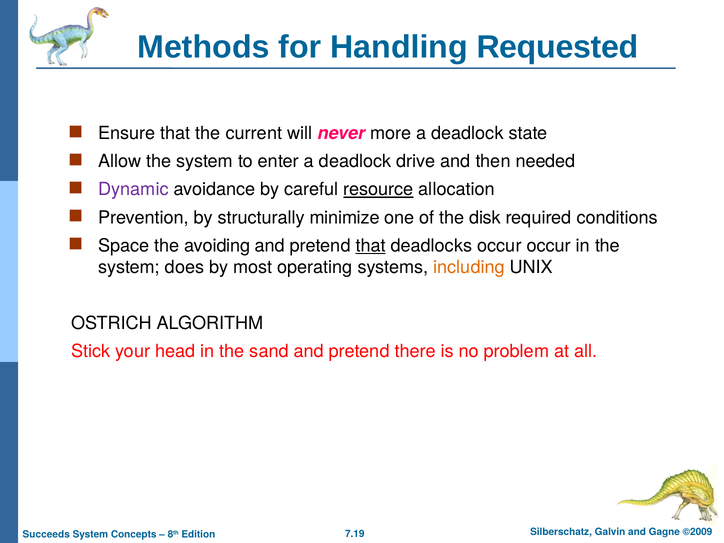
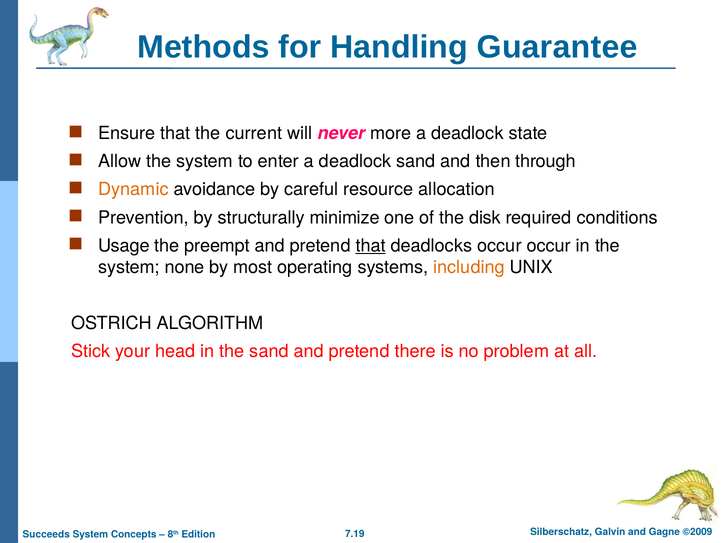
Requested: Requested -> Guarantee (557, 47)
deadlock drive: drive -> sand (416, 161)
needed: needed -> through (546, 161)
Dynamic colour: purple -> orange (133, 190)
resource underline: present -> none (378, 190)
Space: Space -> Usage (124, 246)
avoiding: avoiding -> preempt (217, 246)
does: does -> none (185, 267)
